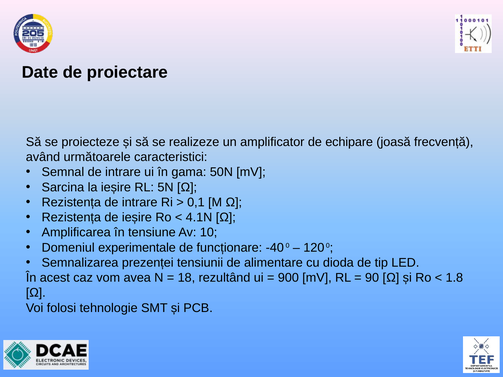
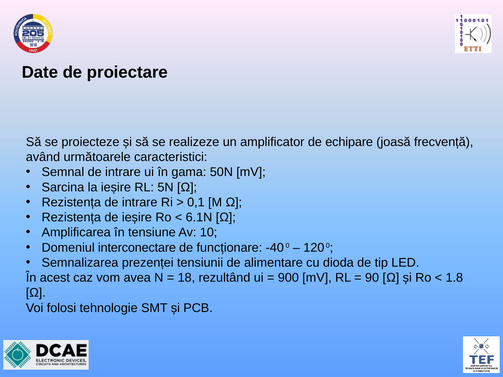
4.1N: 4.1N -> 6.1N (199, 218)
experimentale: experimentale -> interconectare (137, 248)
